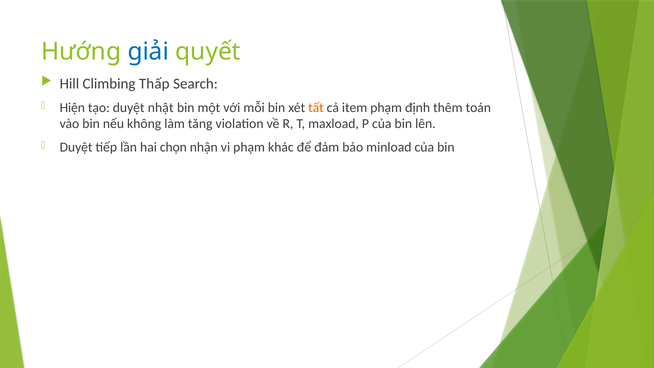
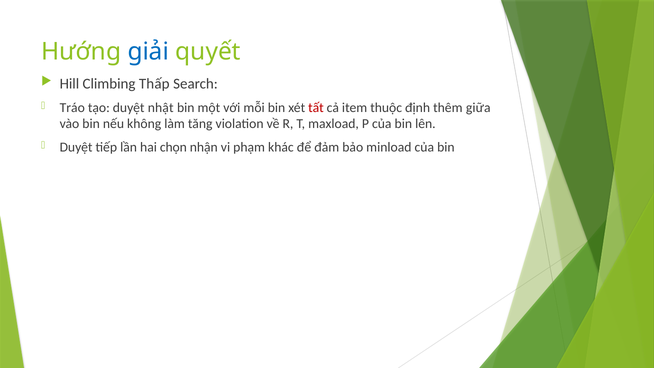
Hiện: Hiện -> Tráo (72, 107)
tất colour: orange -> red (316, 107)
item phạm: phạm -> thuộc (386, 107)
toán: toán -> giữa (478, 107)
